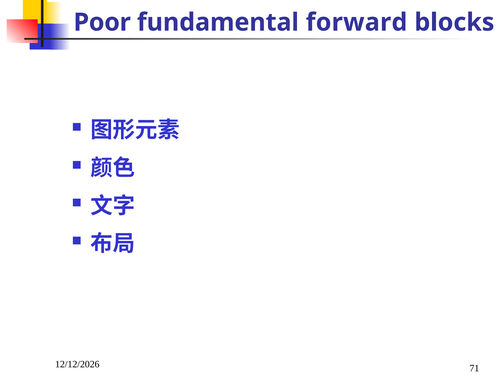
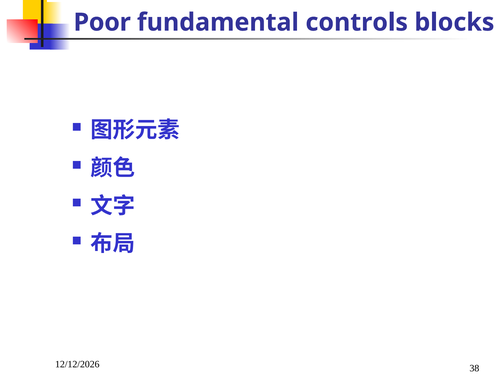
forward: forward -> controls (357, 22)
71: 71 -> 38 (474, 368)
